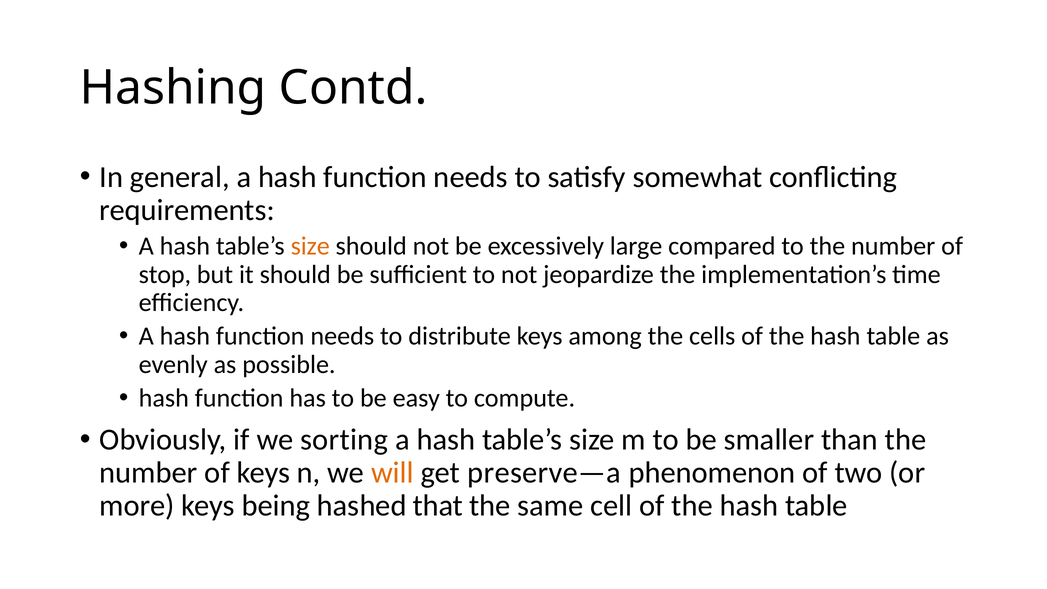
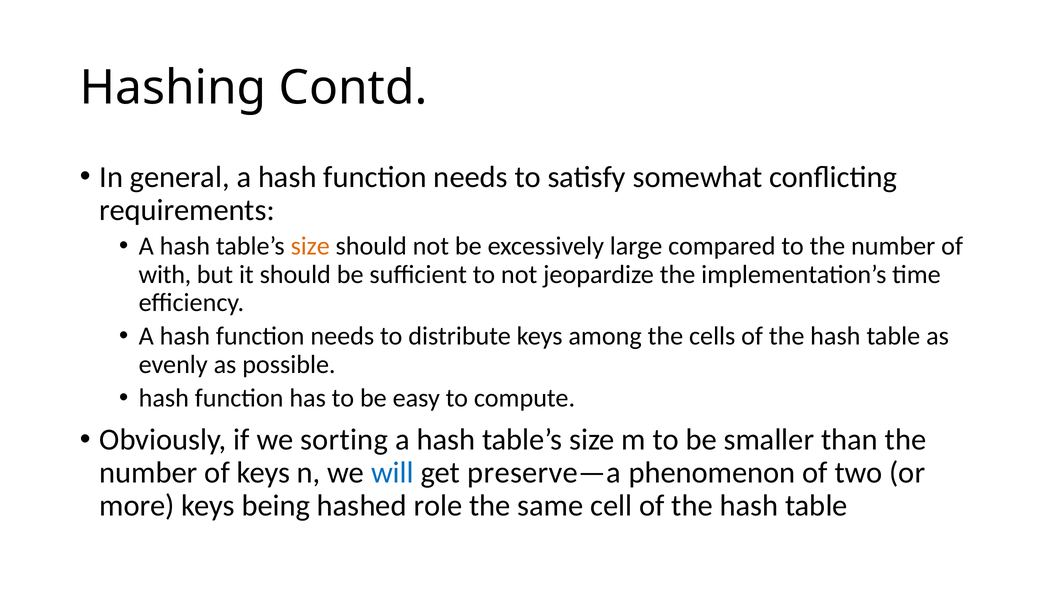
stop: stop -> with (165, 274)
will colour: orange -> blue (392, 473)
that: that -> role (438, 506)
